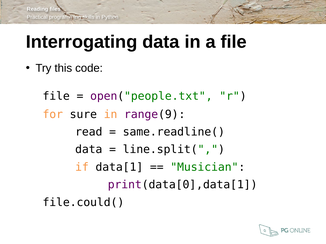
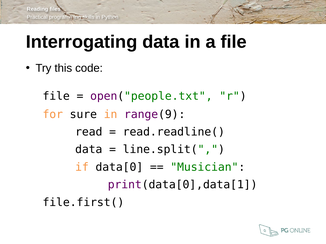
same.readline(: same.readline( -> read.readline( (174, 132)
data[1: data[1 -> data[0 (119, 167)
file.could(: file.could( -> file.first( (83, 203)
